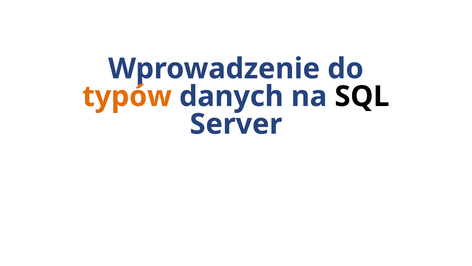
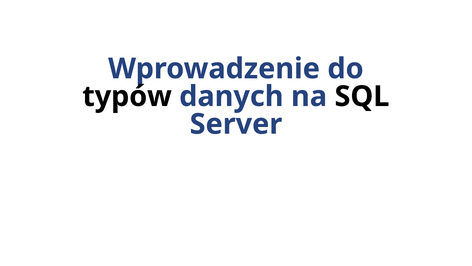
typów colour: orange -> black (127, 96)
